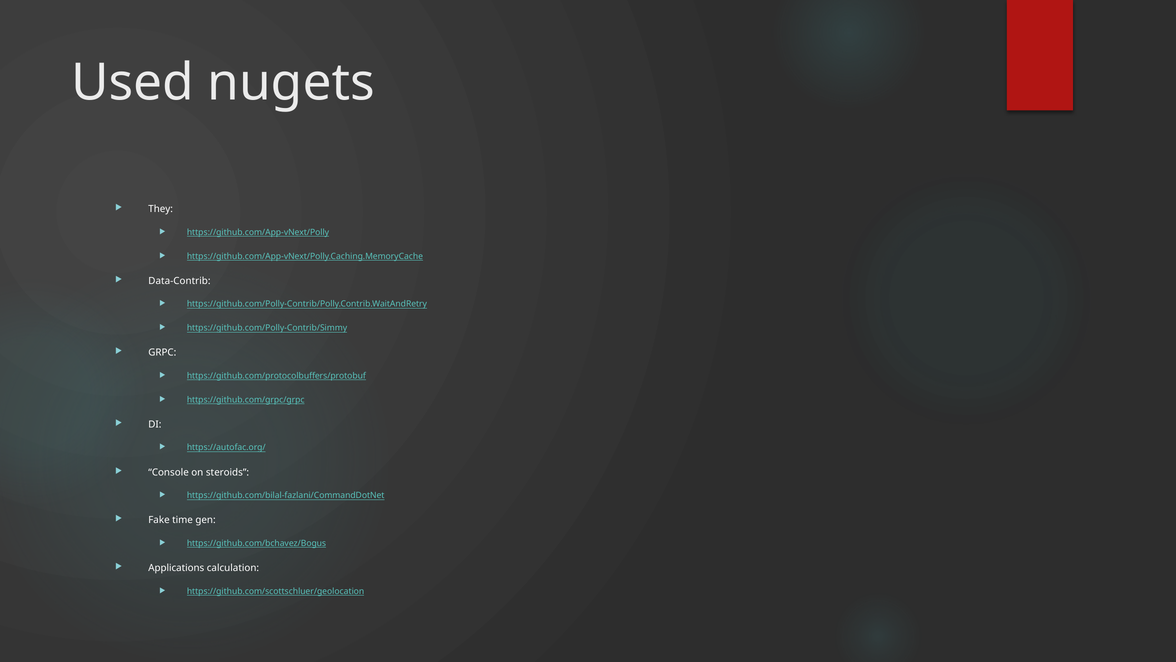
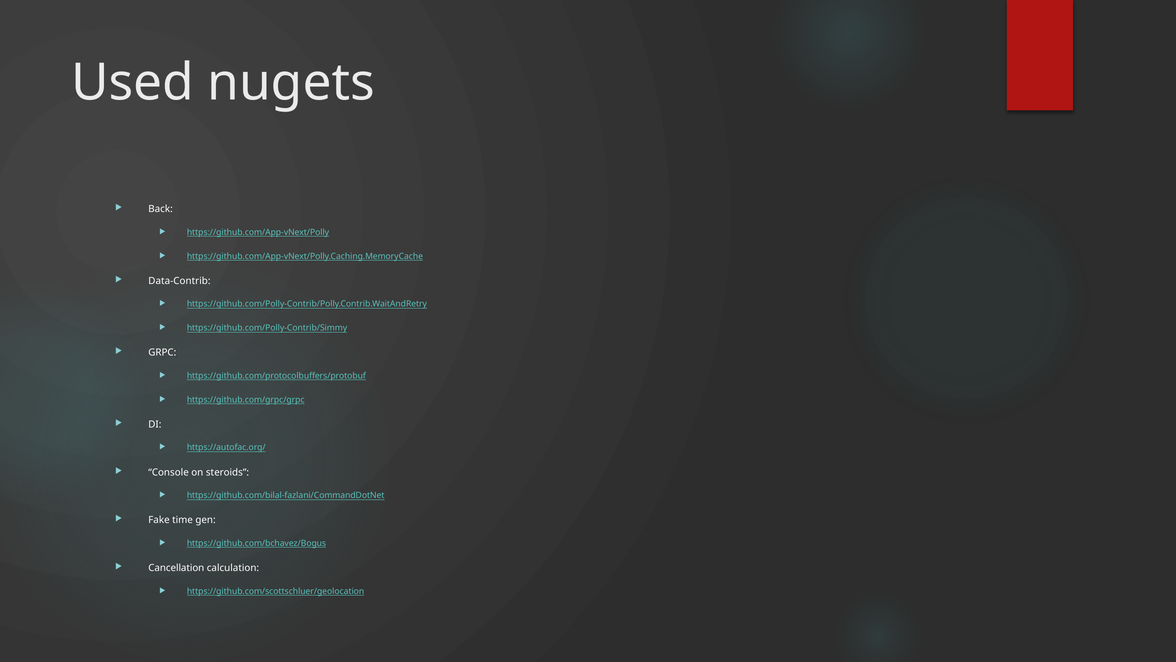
They: They -> Back (161, 209)
Applications: Applications -> Cancellation (176, 568)
